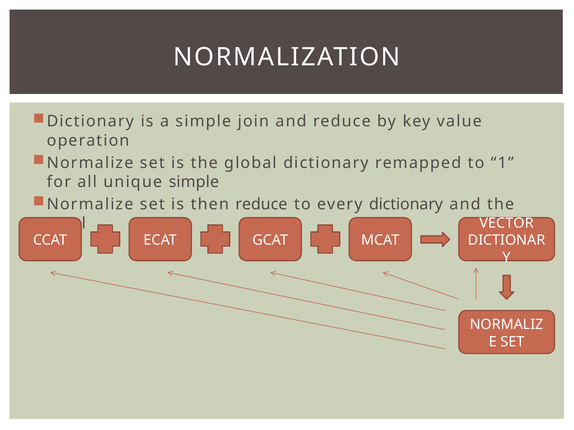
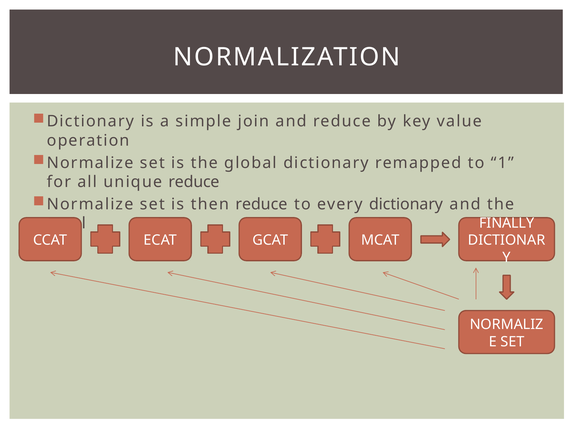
unique simple: simple -> reduce (194, 182)
VECTOR: VECTOR -> FINALLY (507, 223)
